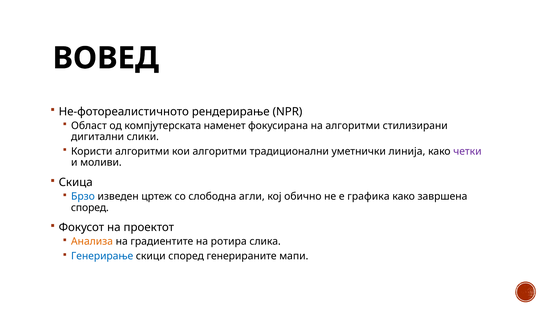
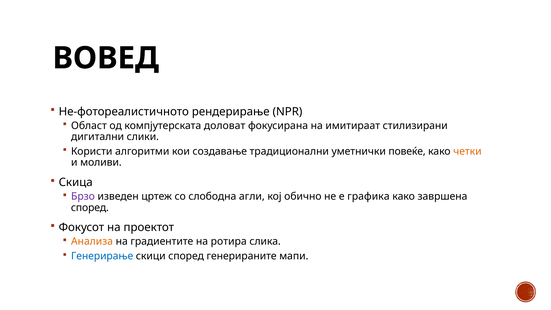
наменет: наменет -> доловат (225, 126)
на алгоритми: алгоритми -> имитираат (353, 126)
кои алгоритми: алгоритми -> создавање (220, 151)
линија: линија -> повеќе (407, 151)
четки colour: purple -> orange (467, 151)
Брзо colour: blue -> purple (83, 196)
